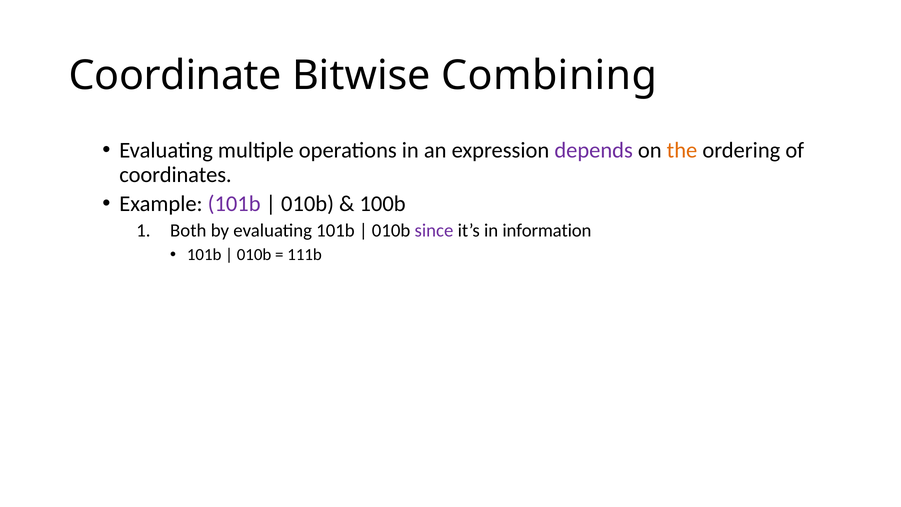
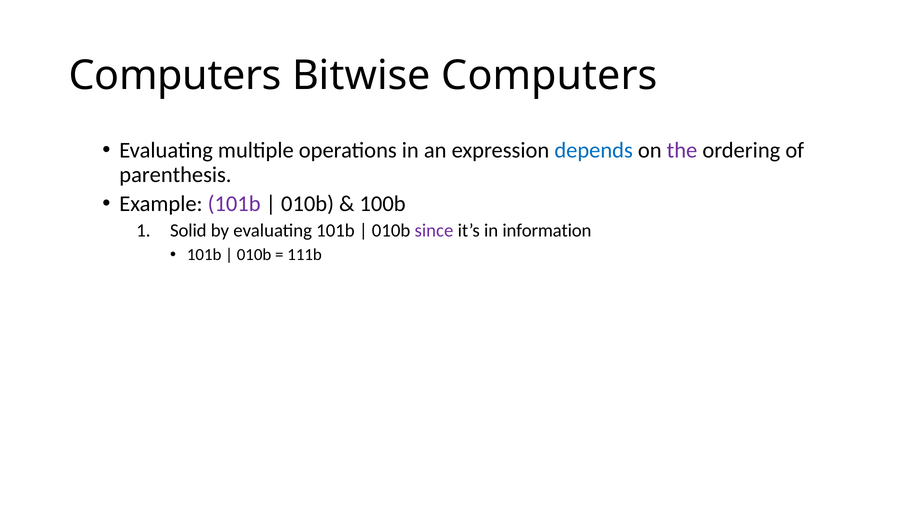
Coordinate: Coordinate -> Computers (175, 76)
Bitwise Combining: Combining -> Computers (549, 76)
depends colour: purple -> blue (594, 150)
the colour: orange -> purple (682, 150)
coordinates: coordinates -> parenthesis (175, 175)
Both: Both -> Solid (188, 231)
